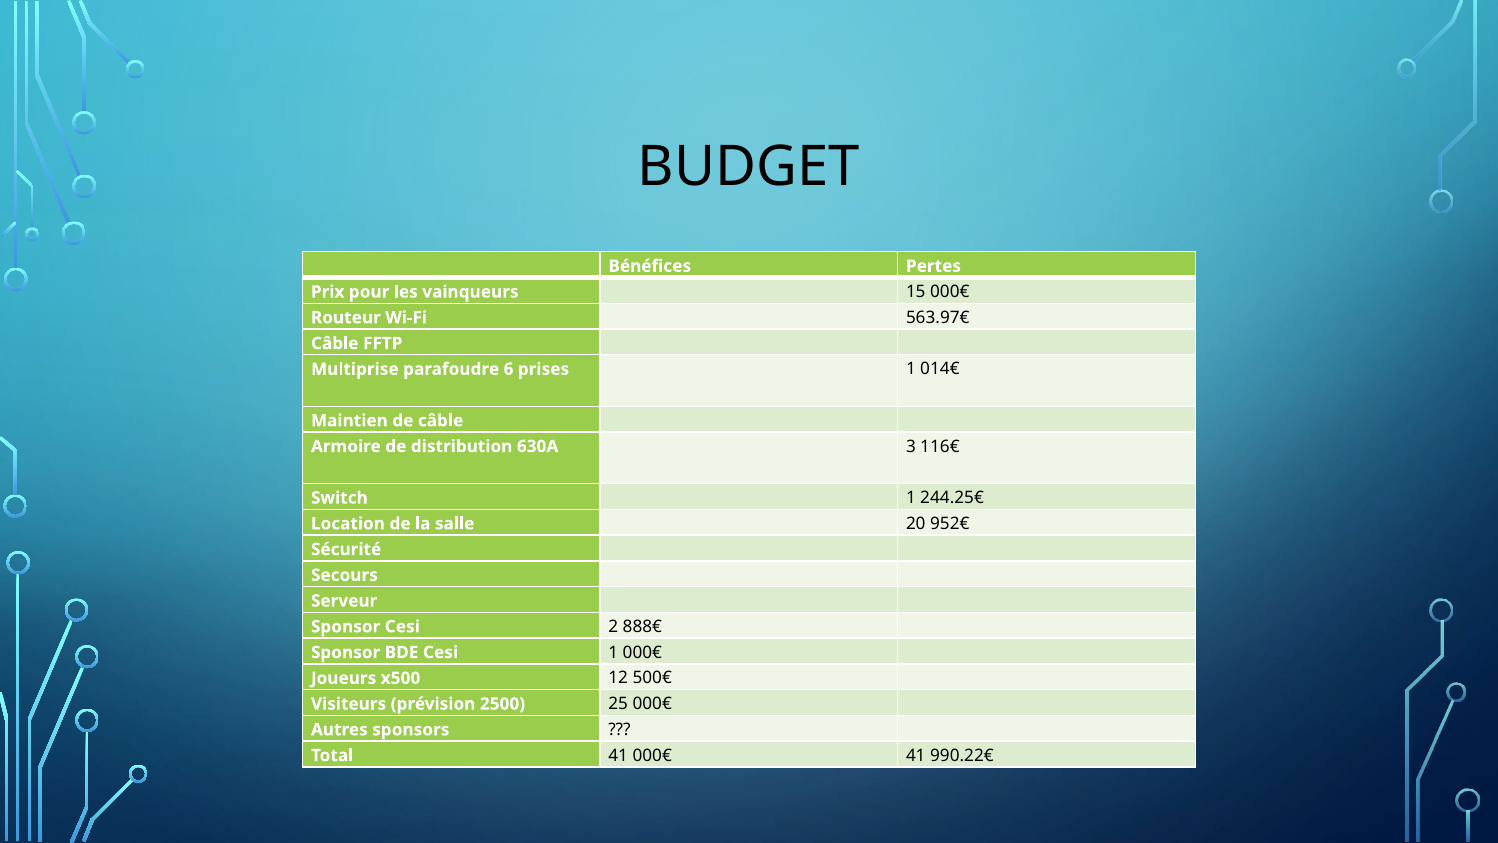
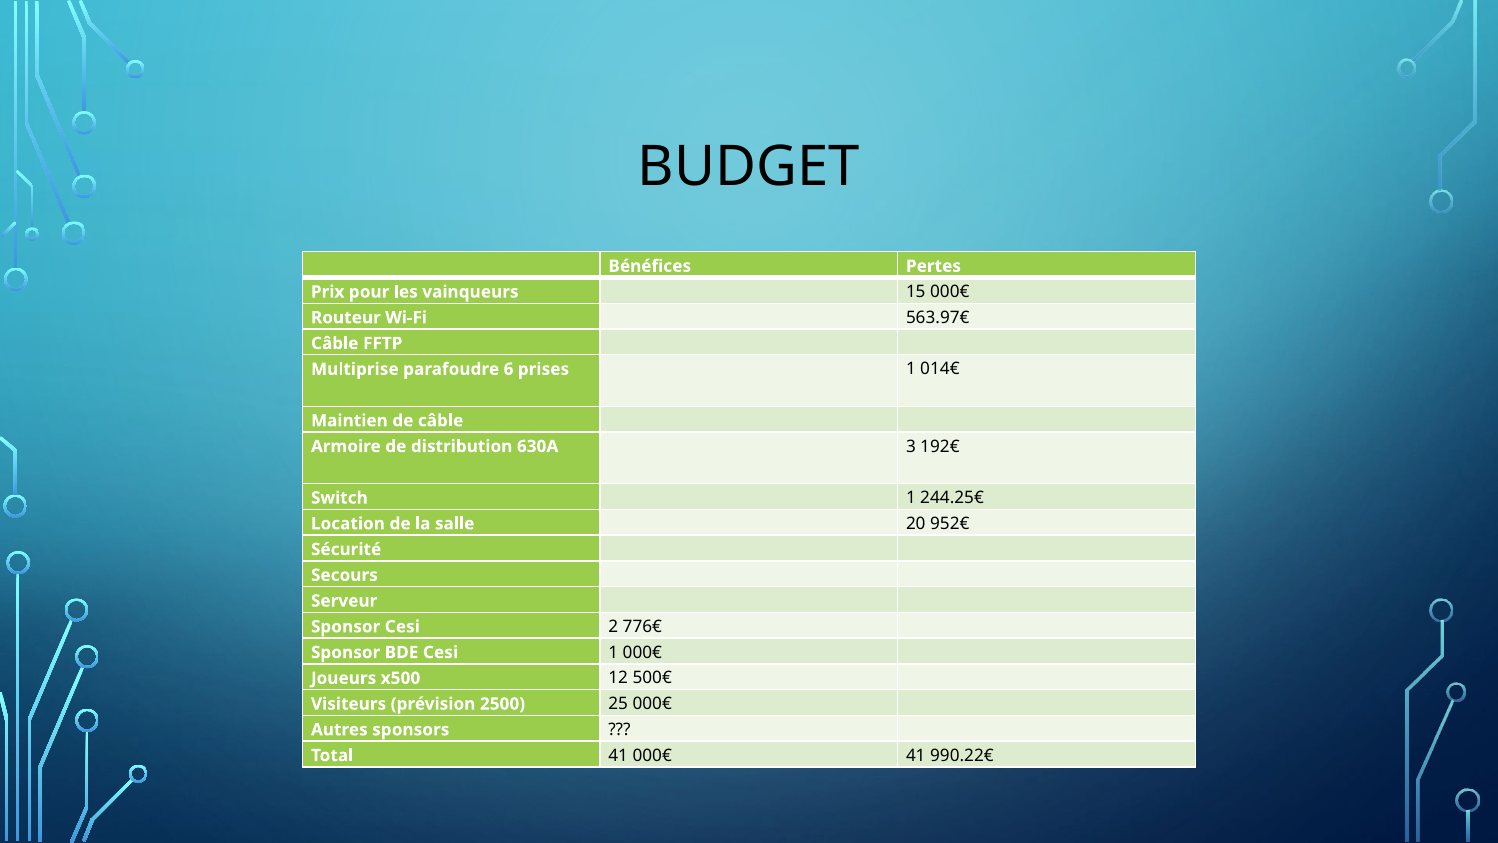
116€: 116€ -> 192€ (940, 446)
888€: 888€ -> 776€ (642, 626)
